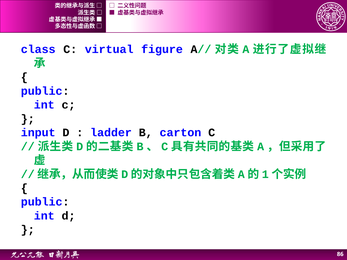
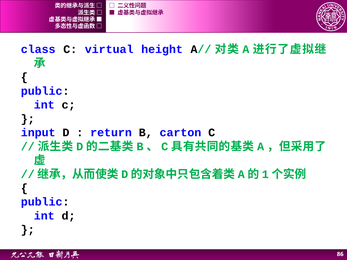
figure: figure -> height (162, 49)
ladder: ladder -> return (111, 133)
